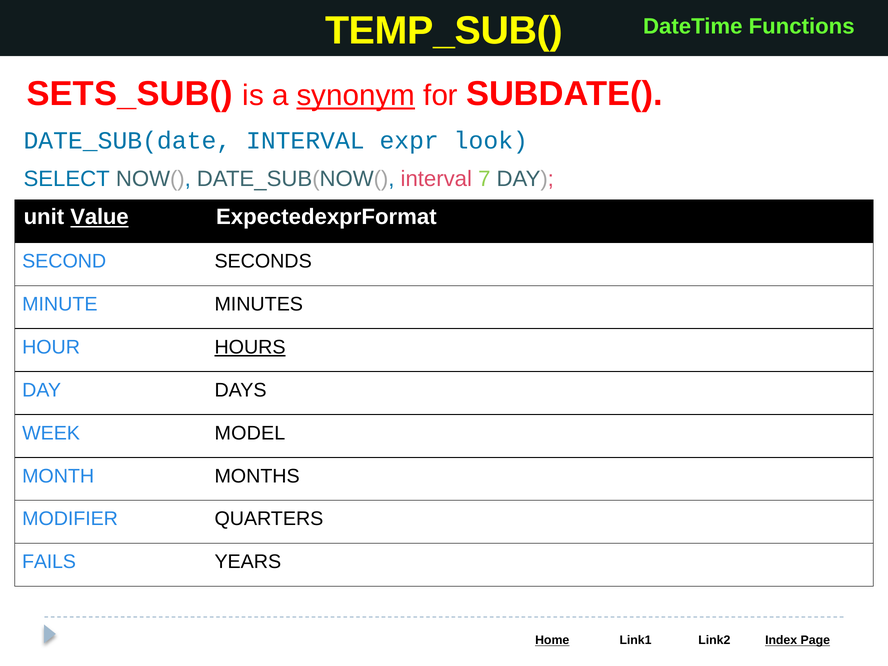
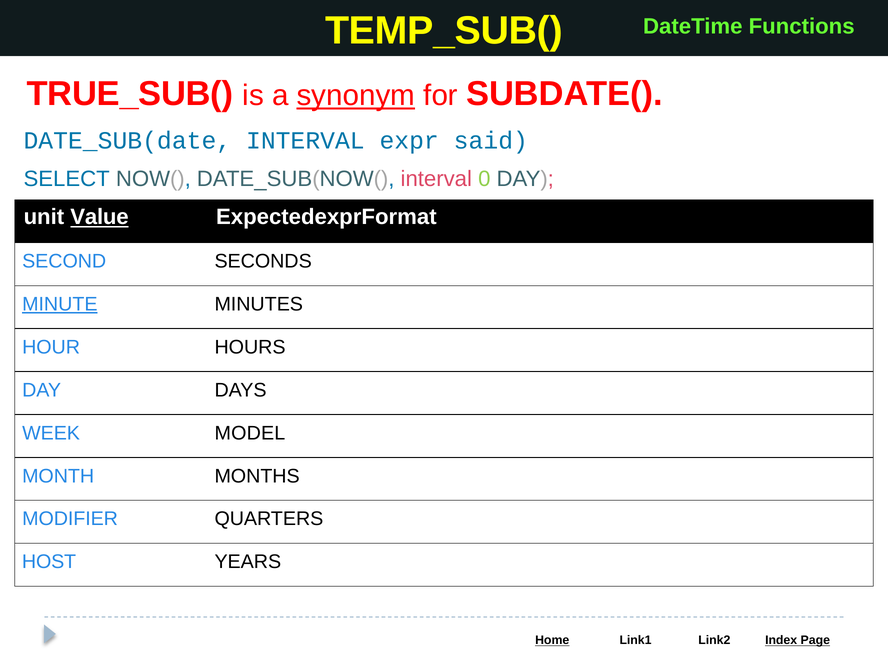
SETS_SUB(: SETS_SUB( -> TRUE_SUB( (130, 94)
look: look -> said (491, 140)
7: 7 -> 0 (484, 179)
MINUTE underline: none -> present (60, 304)
HOURS underline: present -> none (250, 347)
FAILS: FAILS -> HOST (49, 562)
